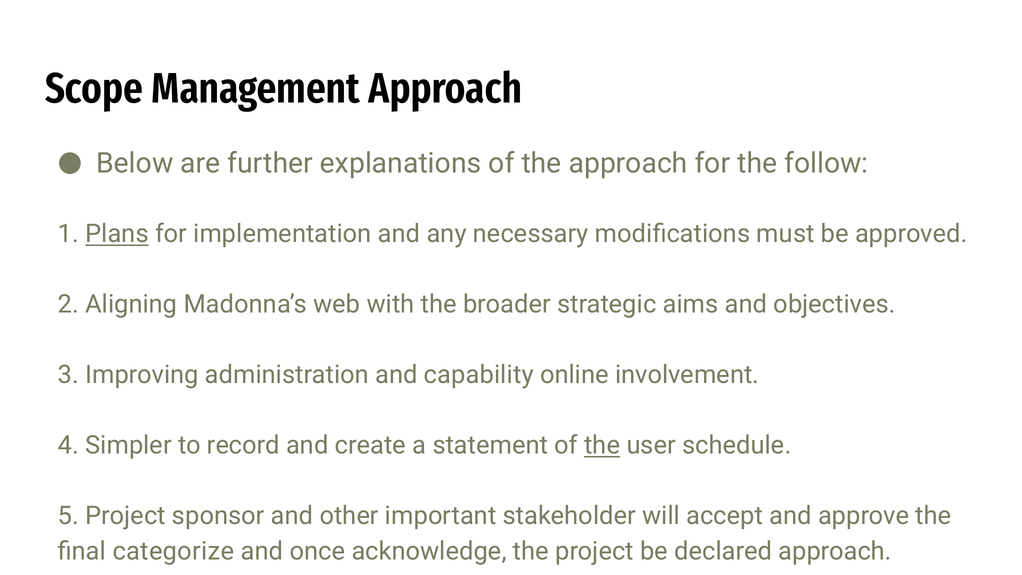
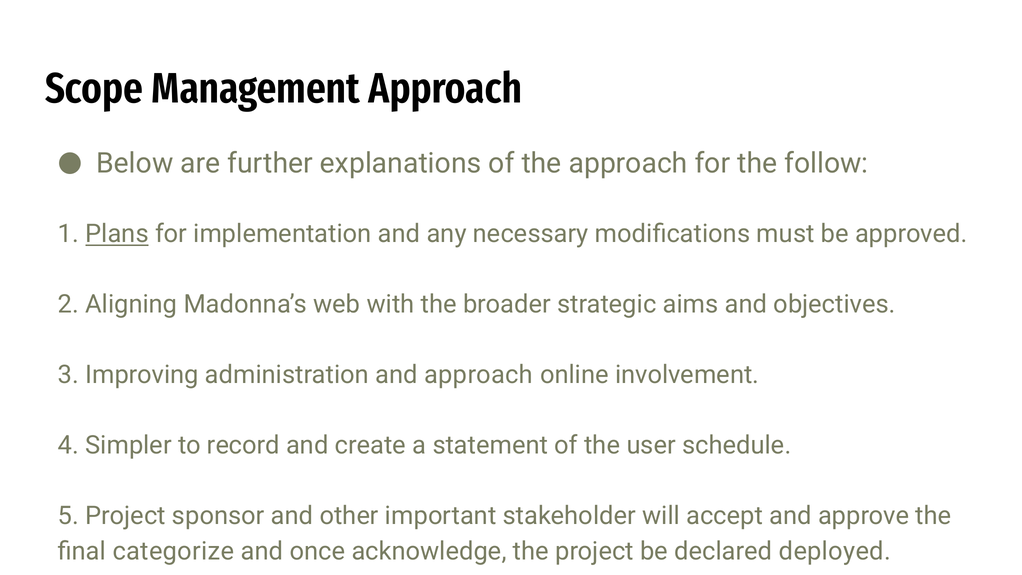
and capability: capability -> approach (479, 375)
the underline: present -> none (602, 445)
declared approach: approach -> deployed (835, 551)
